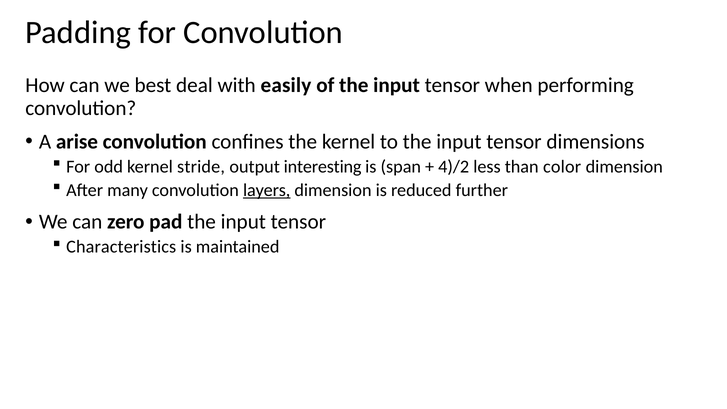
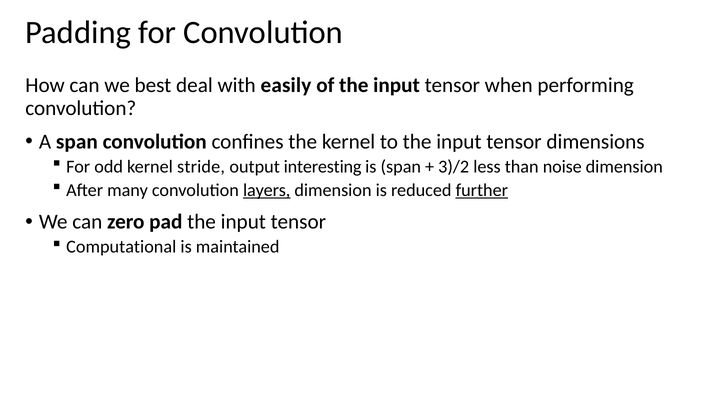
A arise: arise -> span (77, 142)
4)/2: 4)/2 -> 3)/2 (454, 167)
color: color -> noise (562, 167)
further underline: none -> present (482, 190)
Characteristics: Characteristics -> Computational (121, 247)
